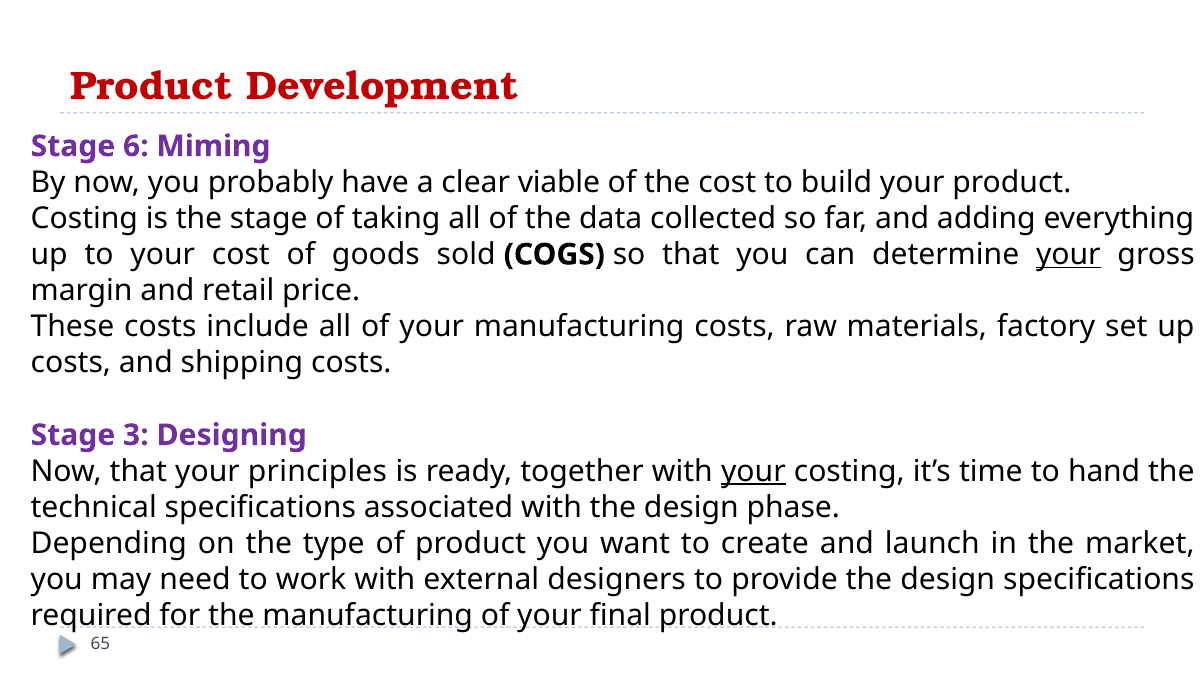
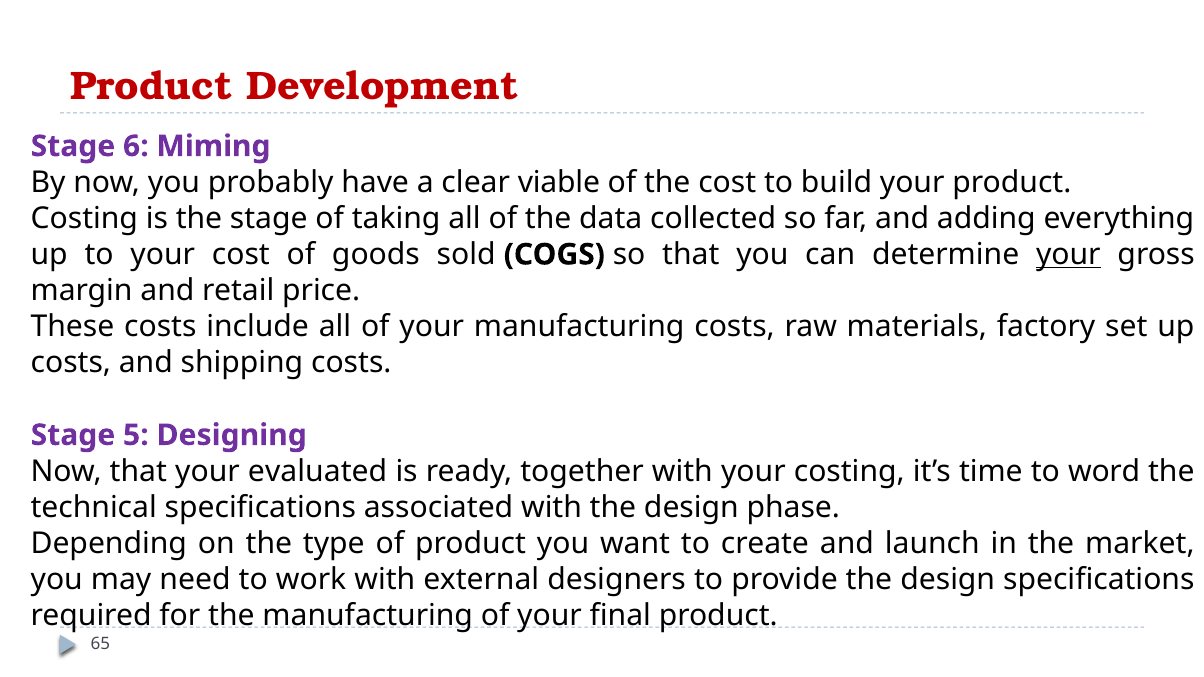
3: 3 -> 5 (136, 435)
principles: principles -> evaluated (318, 471)
your underline: present -> none (753, 471)
hand: hand -> word (1104, 471)
